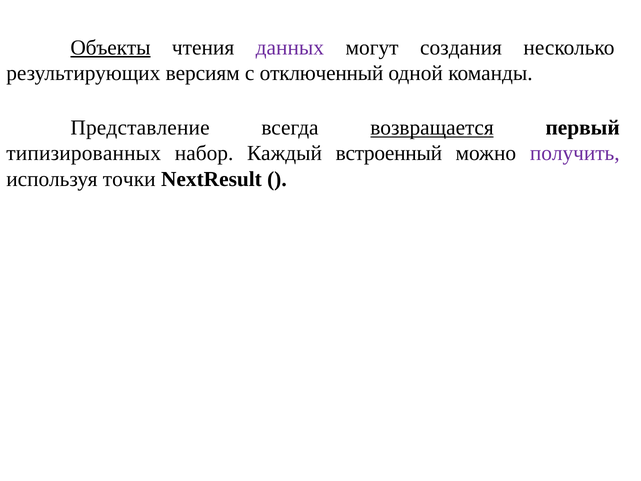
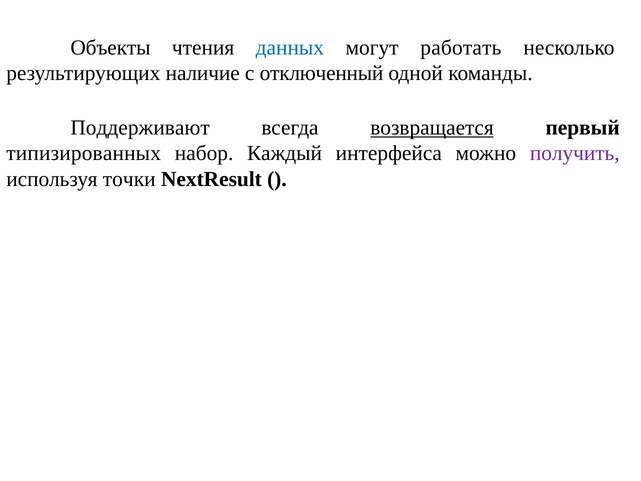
Объекты underline: present -> none (110, 48)
данных colour: purple -> blue (290, 48)
создания: создания -> работать (461, 48)
версиям: версиям -> наличие (203, 73)
Представление: Представление -> Поддерживают (140, 128)
встроенный: встроенный -> интерфейса (389, 153)
